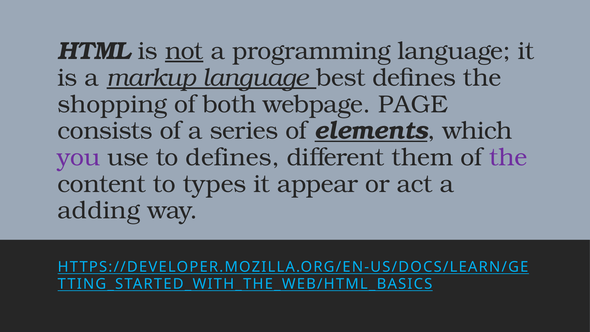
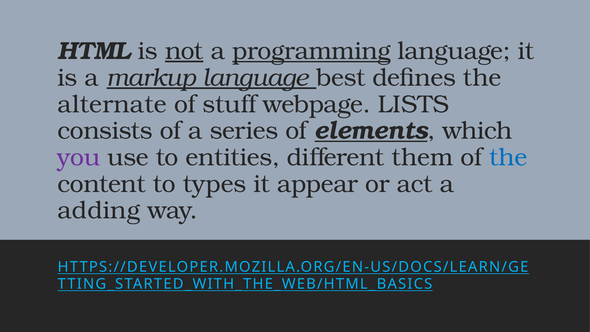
programming underline: none -> present (311, 51)
shopping: shopping -> alternate (112, 104)
both: both -> stuff (229, 104)
PAGE: PAGE -> LISTS (413, 104)
to defines: defines -> entities (233, 157)
the colour: purple -> blue (508, 157)
